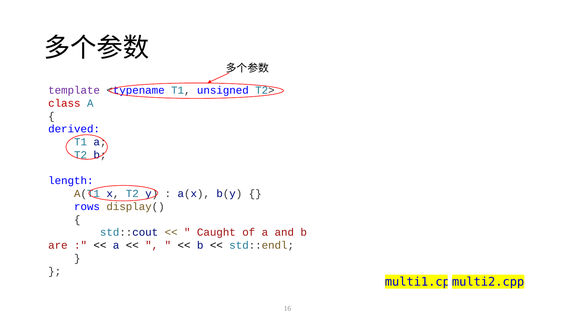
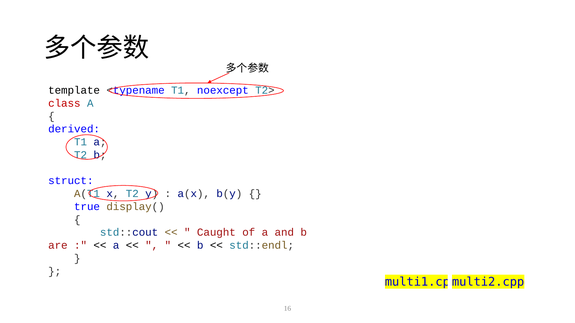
template colour: purple -> black (74, 90)
unsigned: unsigned -> noexcept (223, 90)
length: length -> struct (71, 181)
rows: rows -> true (87, 207)
